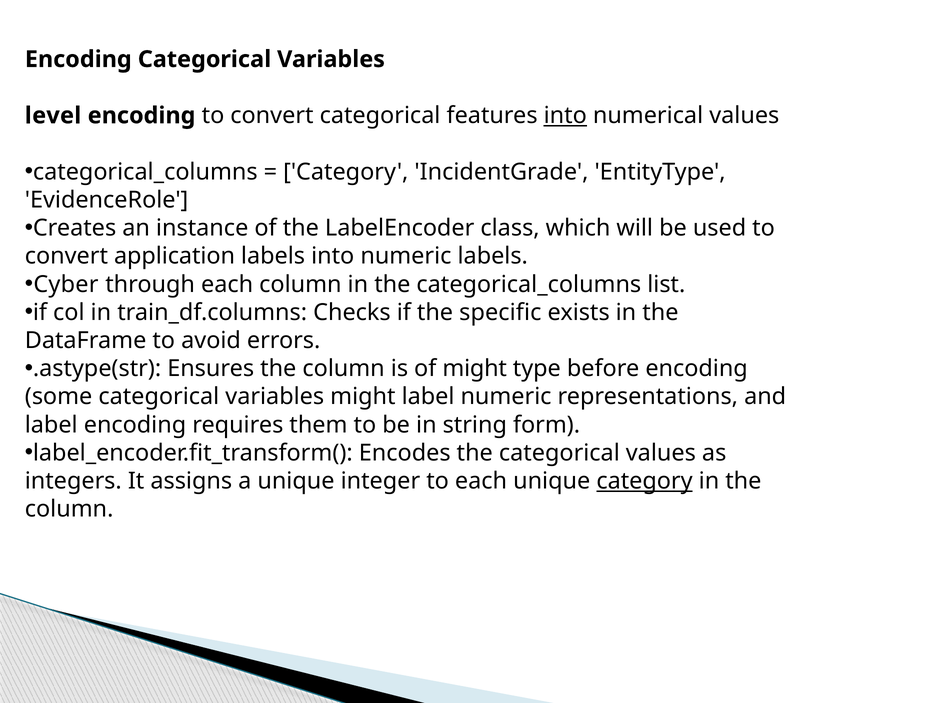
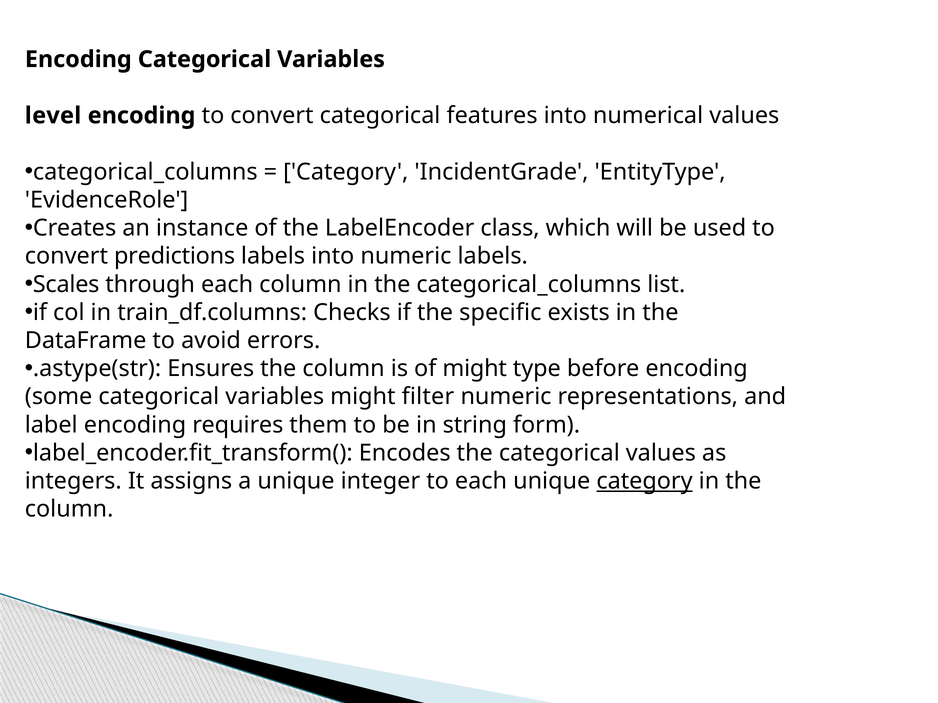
into underline: present -> none (565, 116)
application: application -> predictions (175, 256)
Cyber: Cyber -> Scales (66, 284)
might label: label -> filter (428, 397)
